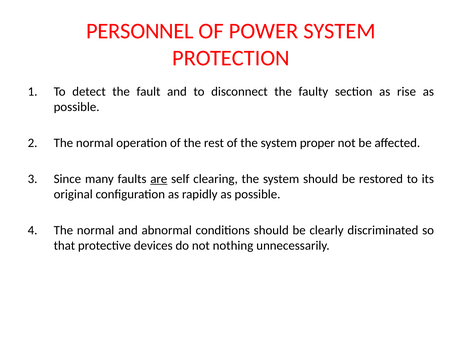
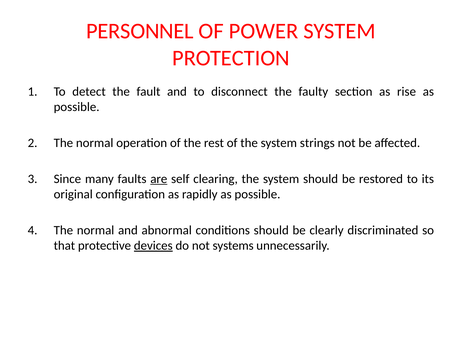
proper: proper -> strings (317, 143)
devices underline: none -> present (153, 246)
nothing: nothing -> systems (233, 246)
